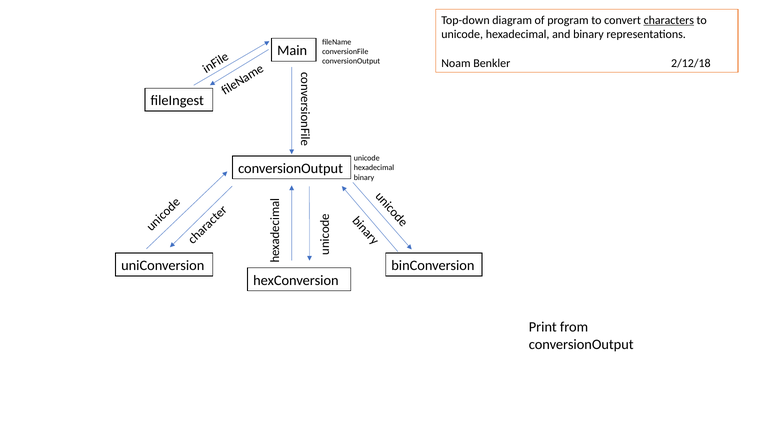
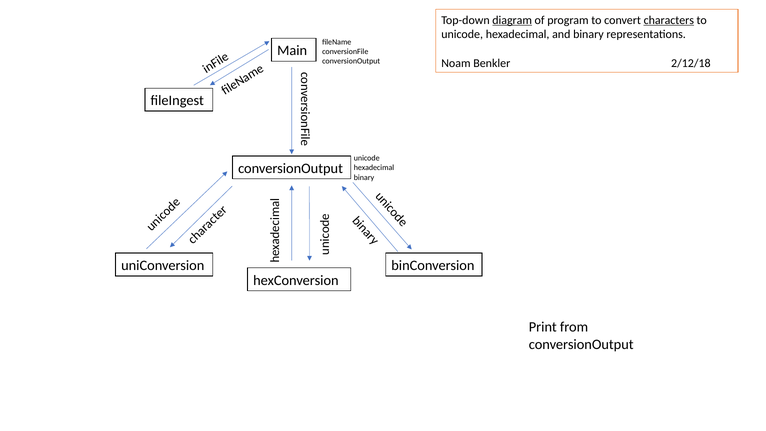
diagram underline: none -> present (512, 20)
